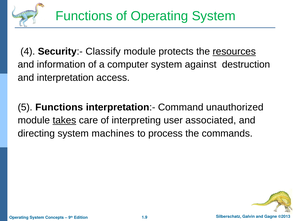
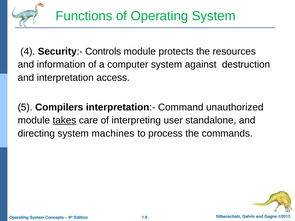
Classify: Classify -> Controls (103, 51)
resources underline: present -> none (234, 51)
5 Functions: Functions -> Compilers (59, 107)
associated: associated -> standalone (211, 120)
